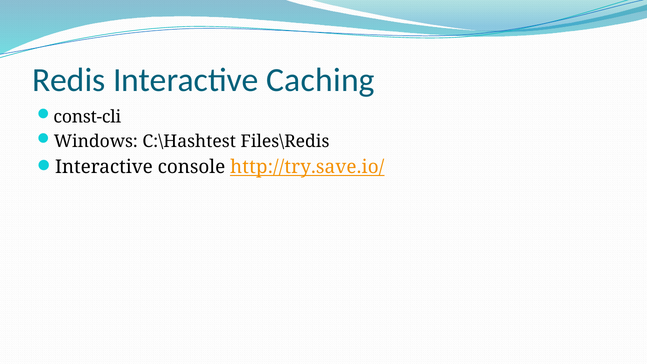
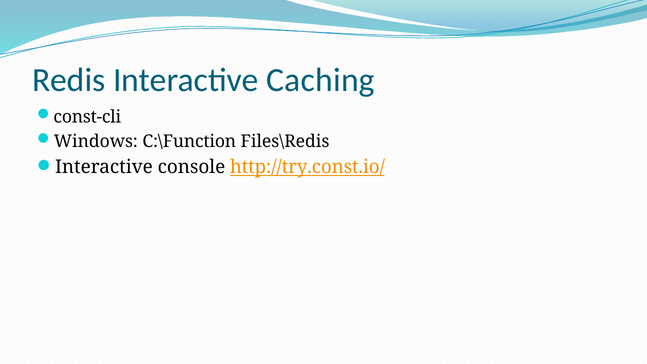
C:\Hashtest: C:\Hashtest -> C:\Function (189, 141)
http://try.save.io/: http://try.save.io/ -> http://try.const.io/ (307, 167)
